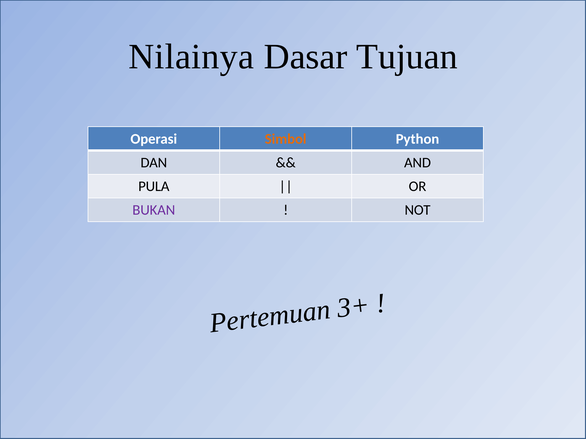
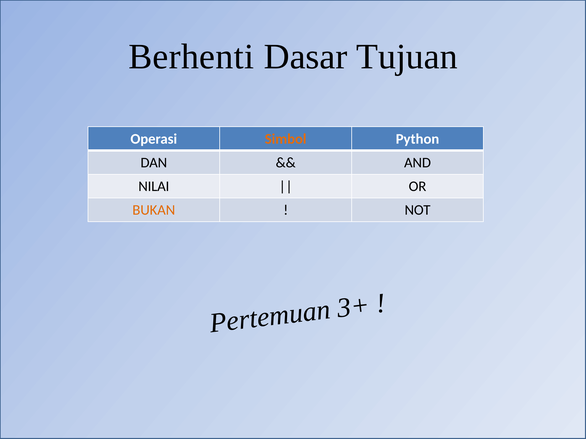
Nilainya: Nilainya -> Berhenti (191, 57)
PULA: PULA -> NILAI (154, 187)
BUKAN colour: purple -> orange (154, 210)
